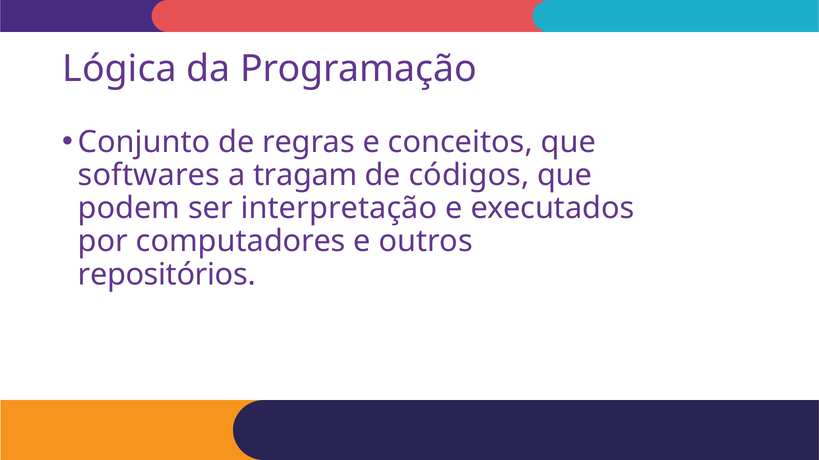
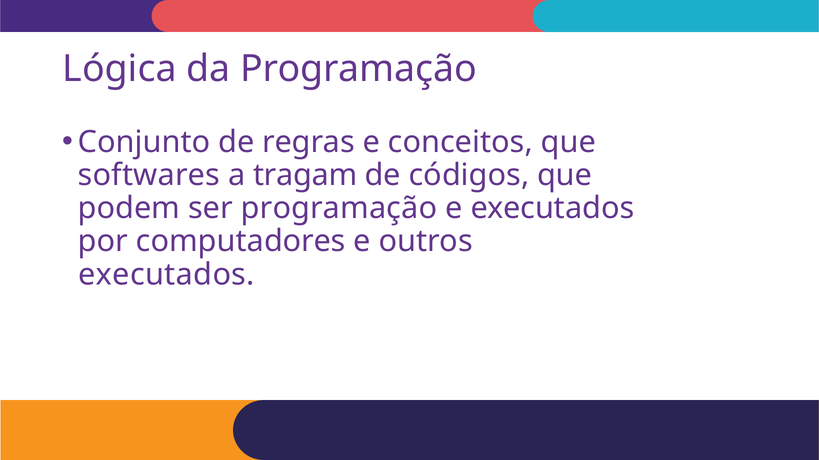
ser interpretação: interpretação -> programação (339, 208)
repositórios: repositórios -> executados (166, 275)
